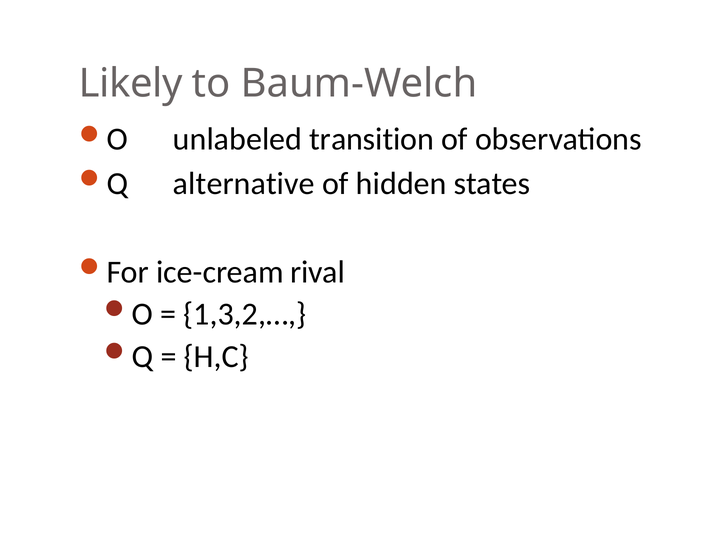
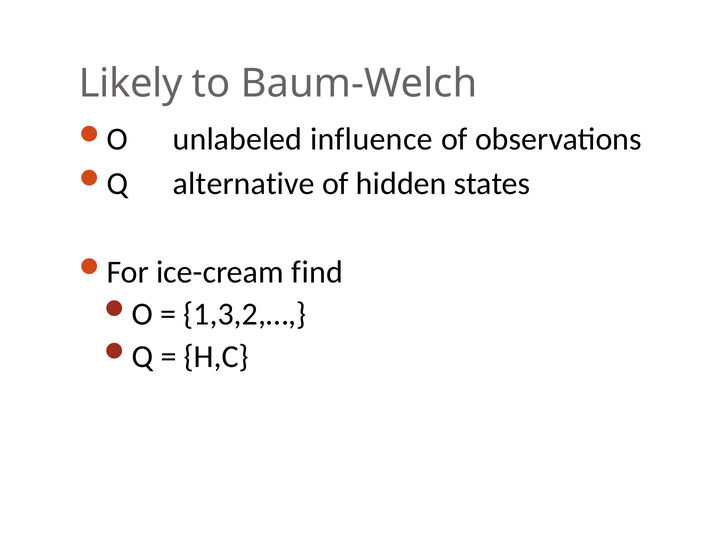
transition: transition -> influence (371, 139)
rival: rival -> find (317, 272)
